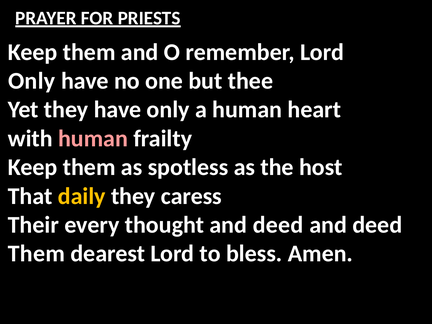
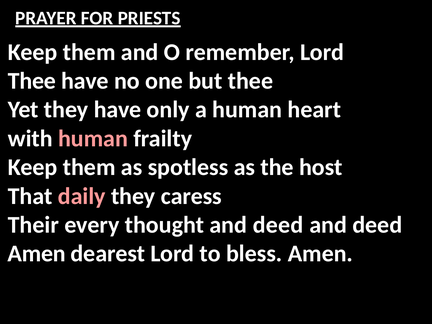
Only: Only -> Thee (32, 81)
daily colour: yellow -> pink (82, 196)
Them: Them -> Amen (37, 254)
